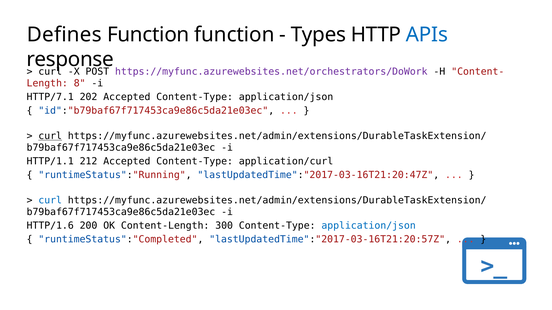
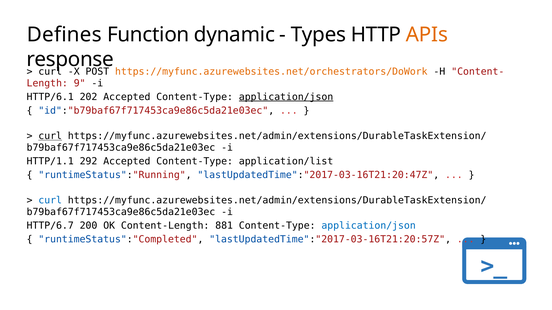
Function function: function -> dynamic (234, 35)
APIs colour: blue -> orange (427, 35)
https://myfunc.azurewebsites.net/orchestrators/DoWork colour: purple -> orange (271, 72)
8: 8 -> 9 (80, 83)
HTTP/7.1: HTTP/7.1 -> HTTP/6.1 (50, 97)
application/json underline: none -> present (286, 97)
212: 212 -> 292 (89, 162)
application/curl: application/curl -> application/list (286, 162)
HTTP/1.6: HTTP/1.6 -> HTTP/6.7 (50, 226)
300: 300 -> 881 (224, 226)
